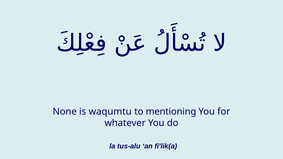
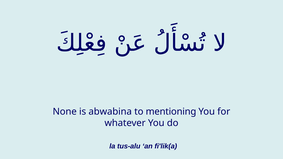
waqumtu: waqumtu -> abwabina (110, 112)
